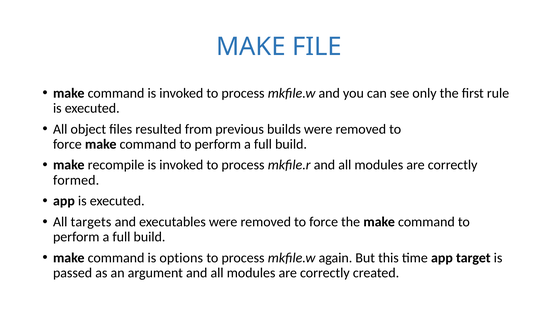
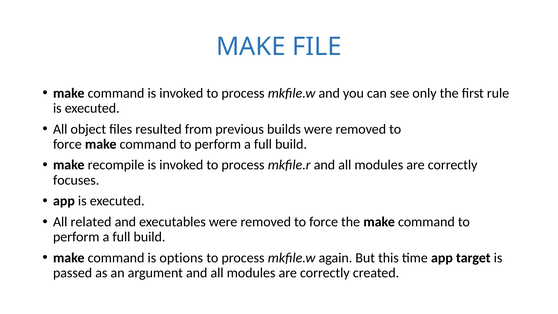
formed: formed -> focuses (76, 180)
targets: targets -> related (91, 222)
